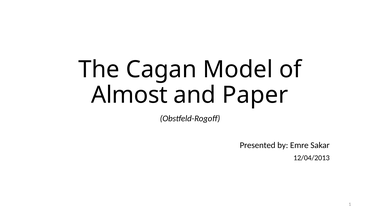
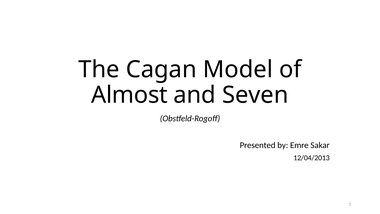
Paper: Paper -> Seven (255, 95)
